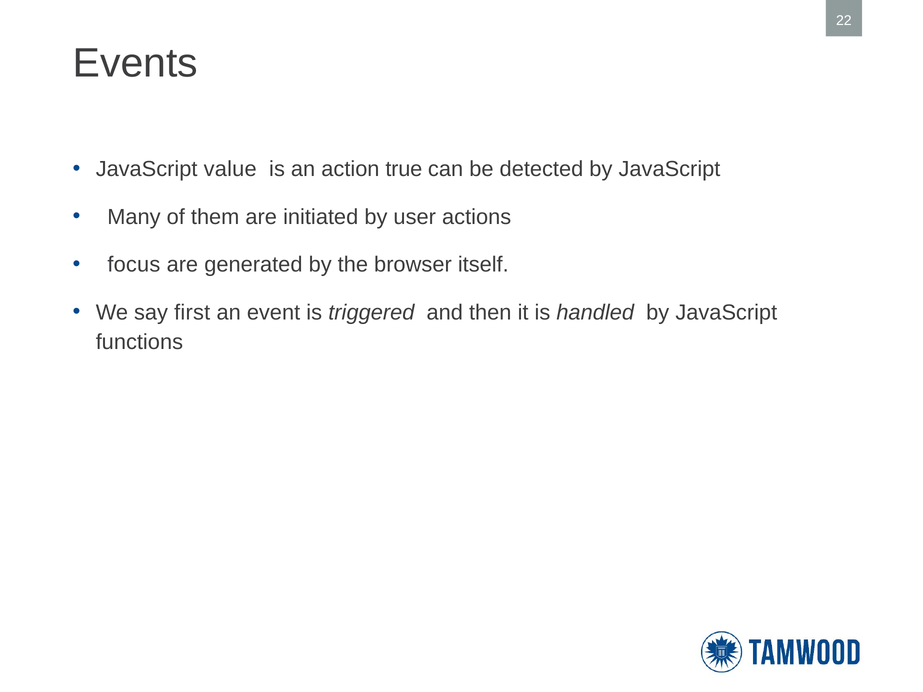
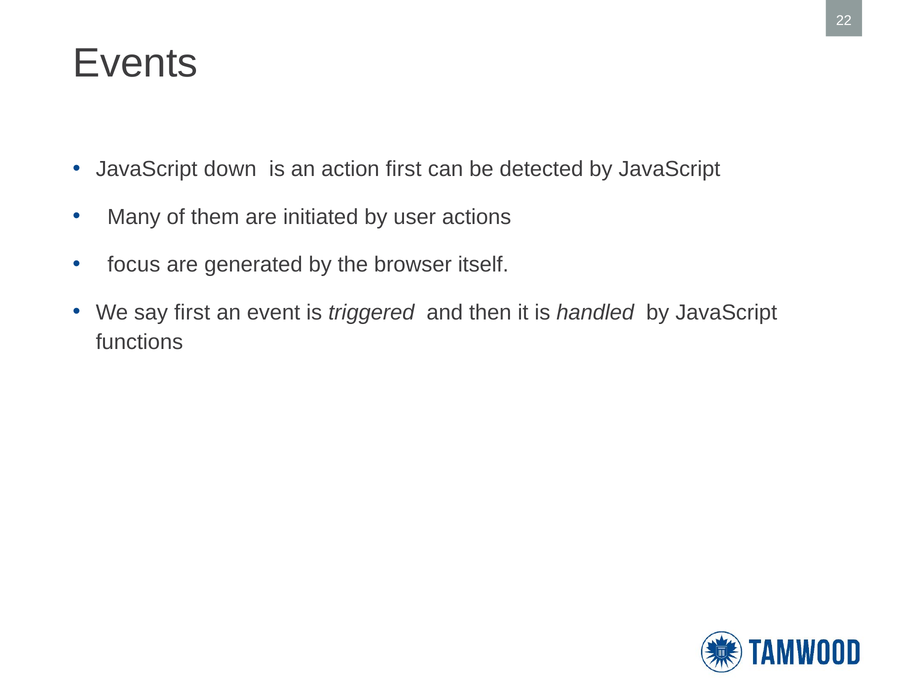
value: value -> down (230, 169)
action true: true -> first (404, 169)
